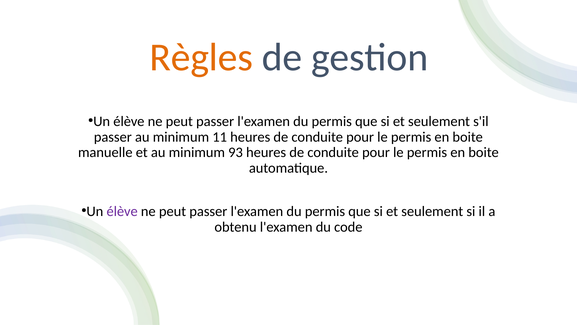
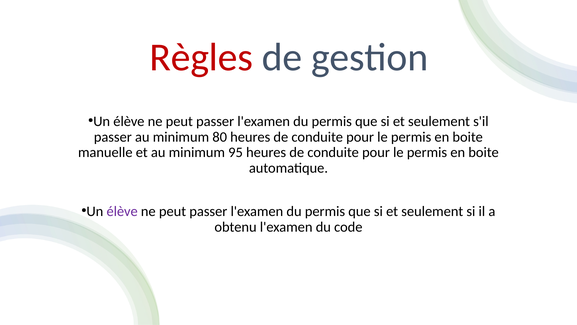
Règles colour: orange -> red (201, 57)
11: 11 -> 80 (220, 137)
93: 93 -> 95 (236, 152)
